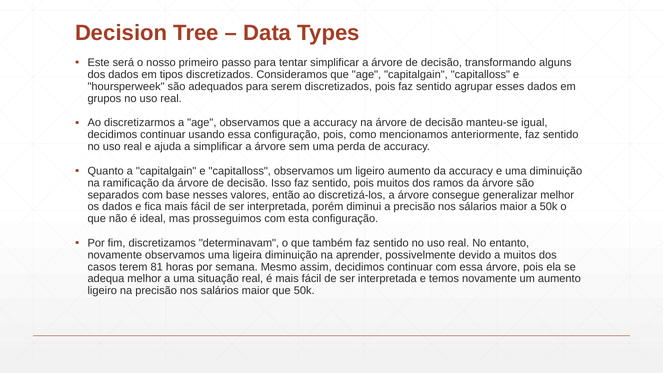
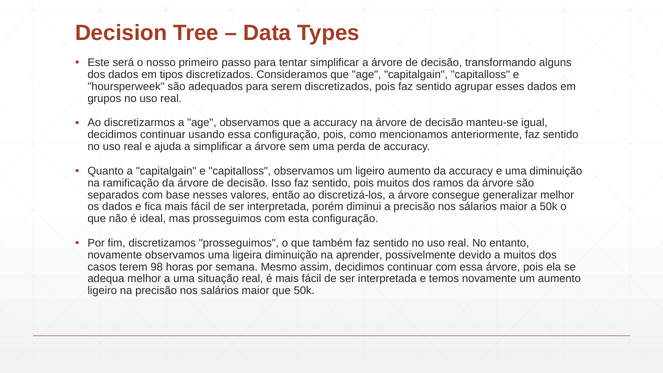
discretizamos determinavam: determinavam -> prosseguimos (239, 243)
81: 81 -> 98 (157, 267)
